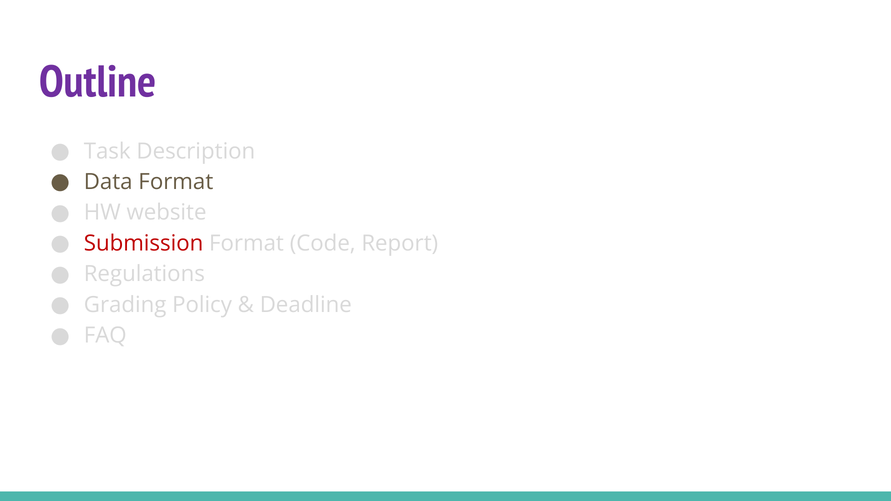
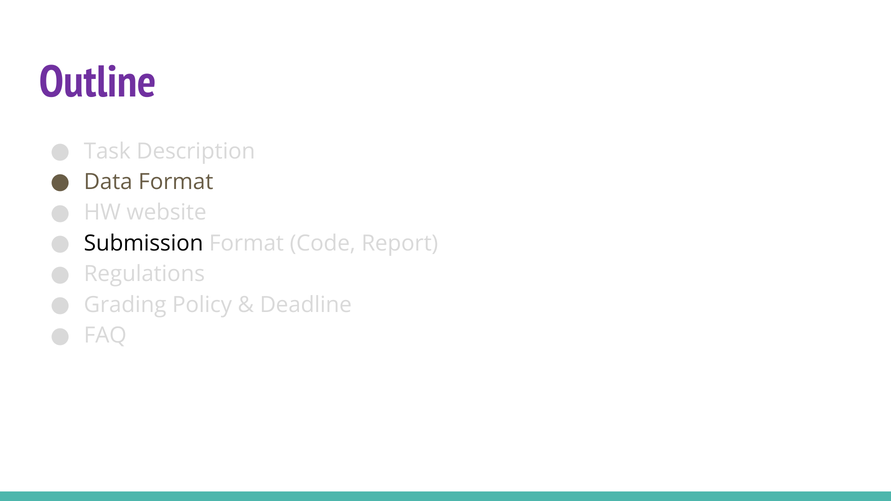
Submission colour: red -> black (144, 243)
